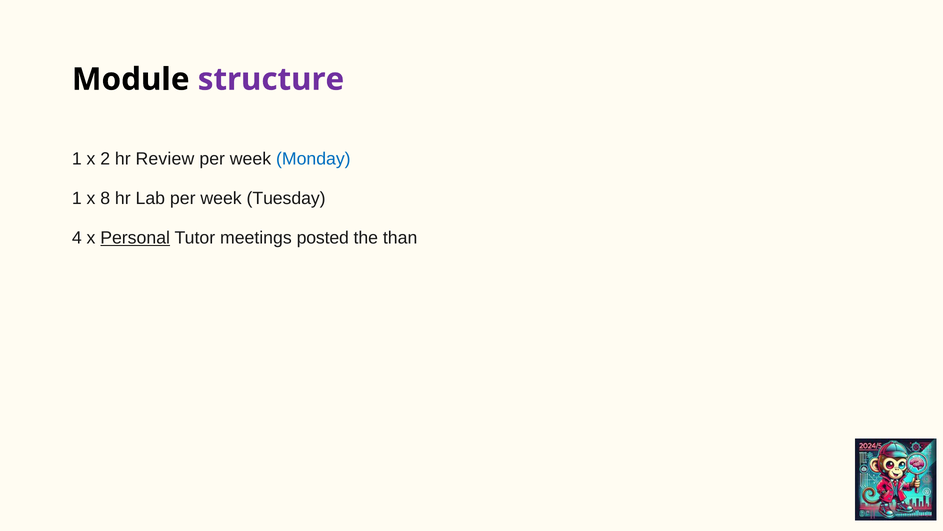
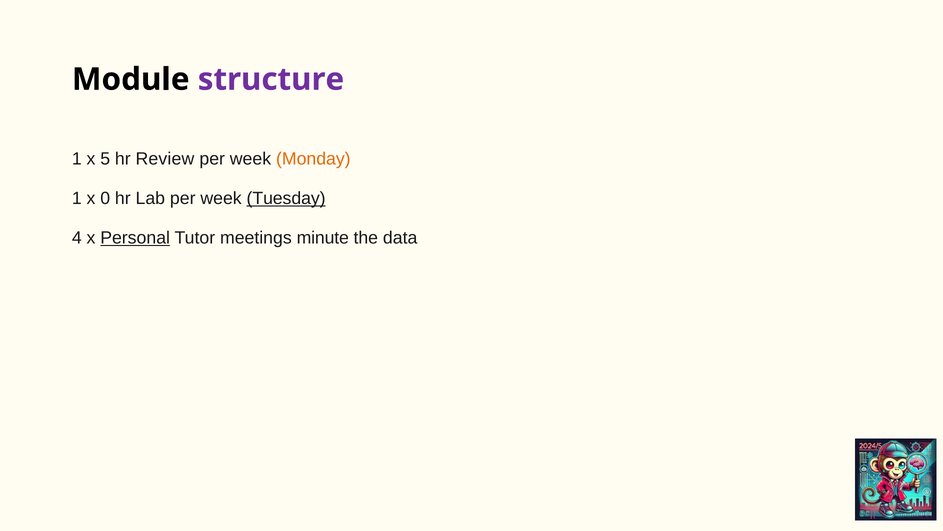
2: 2 -> 5 (105, 159)
Monday colour: blue -> orange (313, 159)
8: 8 -> 0 (105, 198)
Tuesday underline: none -> present (286, 198)
posted: posted -> minute (323, 238)
than: than -> data (400, 238)
